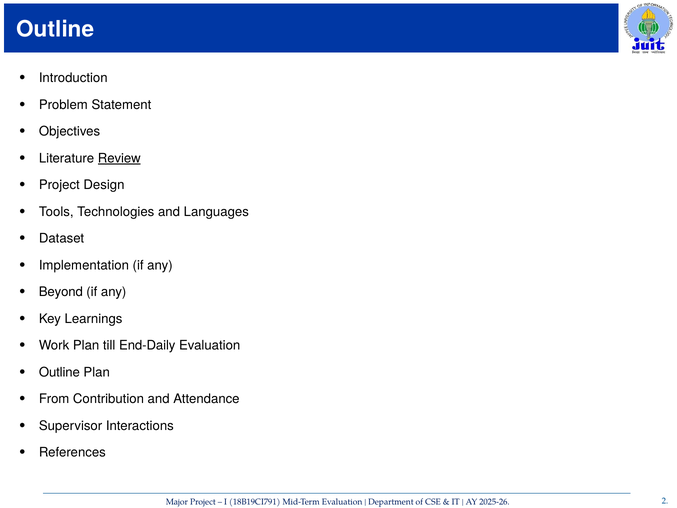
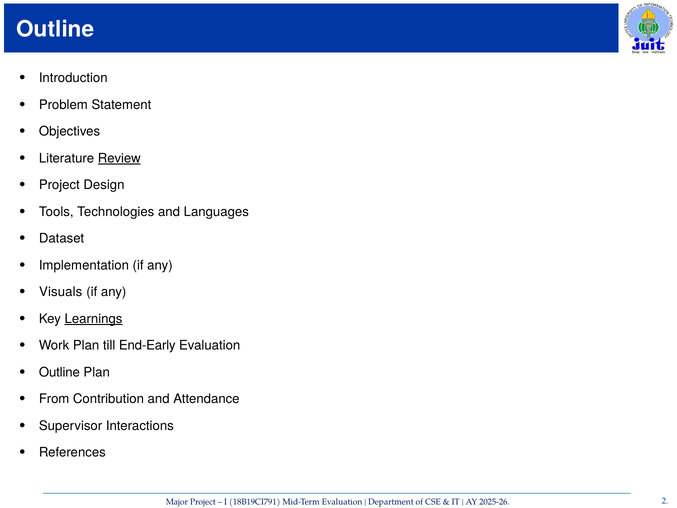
Beyond: Beyond -> Visuals (61, 292)
Learnings underline: none -> present (94, 319)
End-Daily: End-Daily -> End-Early (147, 345)
